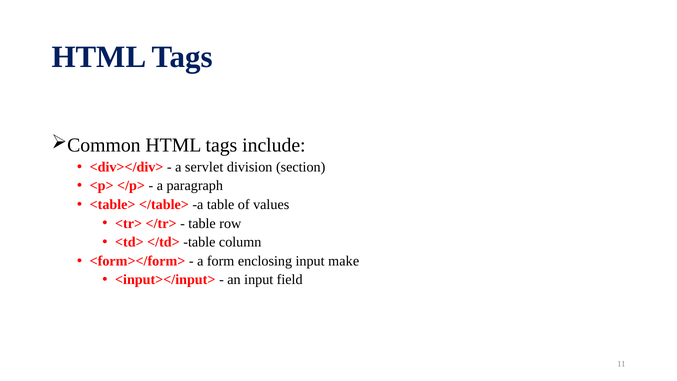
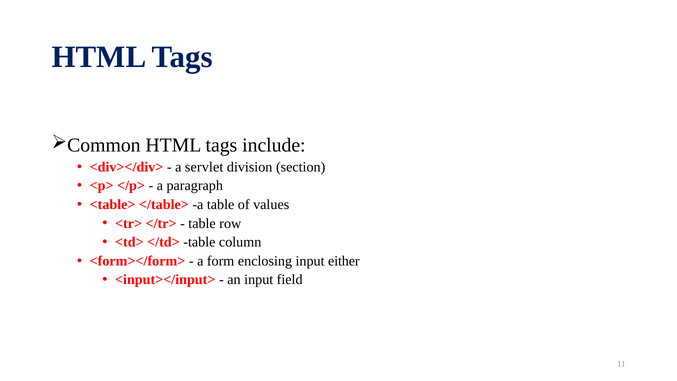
make: make -> either (344, 261)
